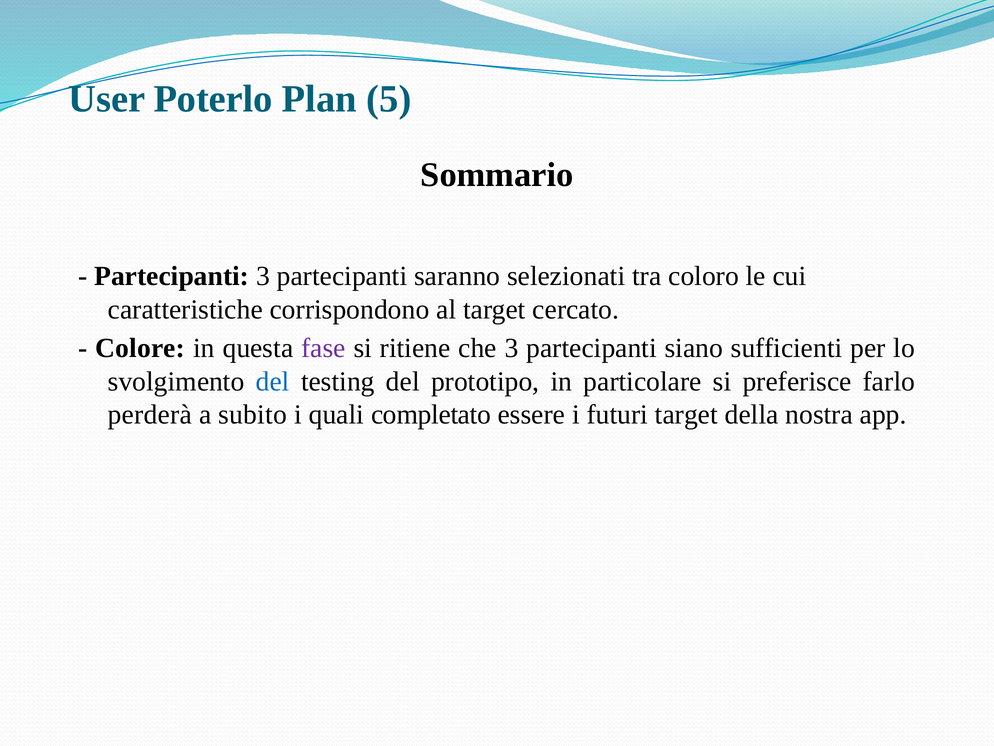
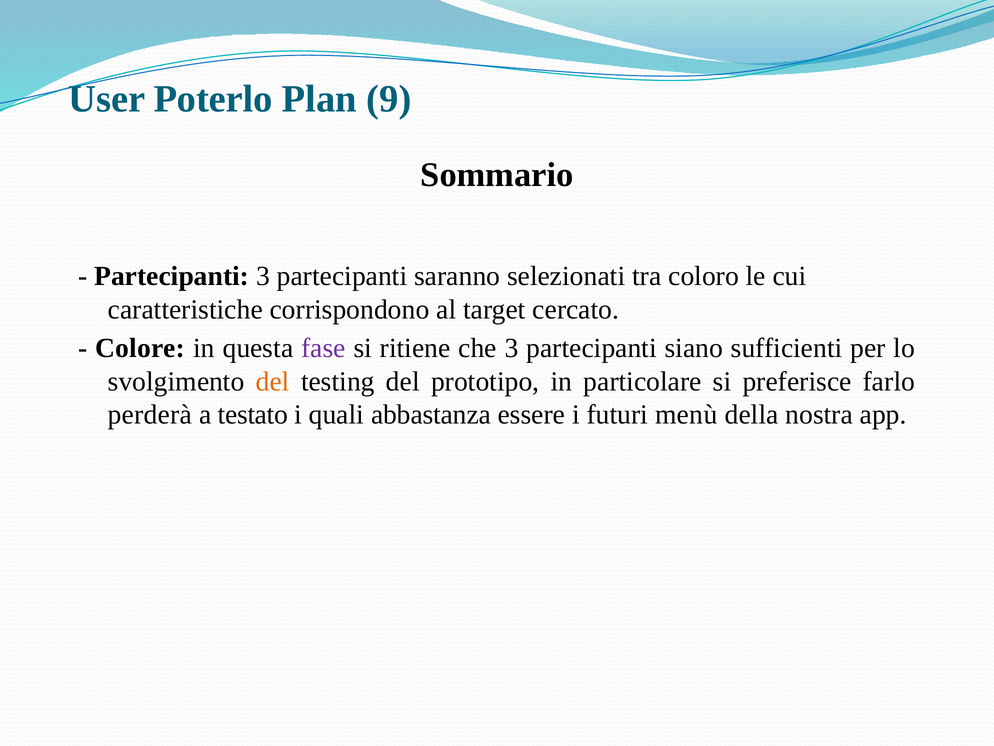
5: 5 -> 9 (389, 99)
del colour: blue -> orange (273, 381)
subito: subito -> testato (253, 414)
completato: completato -> abbastanza (431, 414)
futuri target: target -> menù (686, 414)
